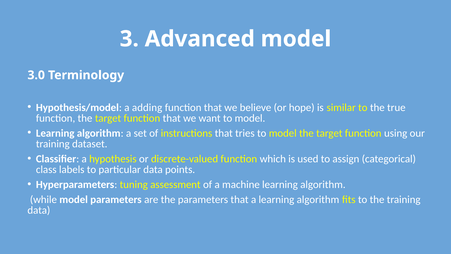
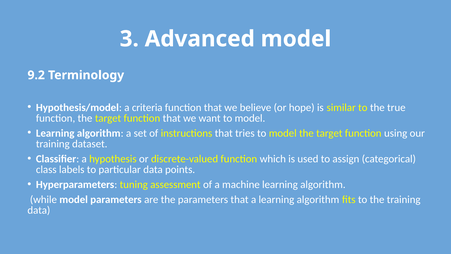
3.0: 3.0 -> 9.2 (36, 75)
adding: adding -> criteria (147, 107)
